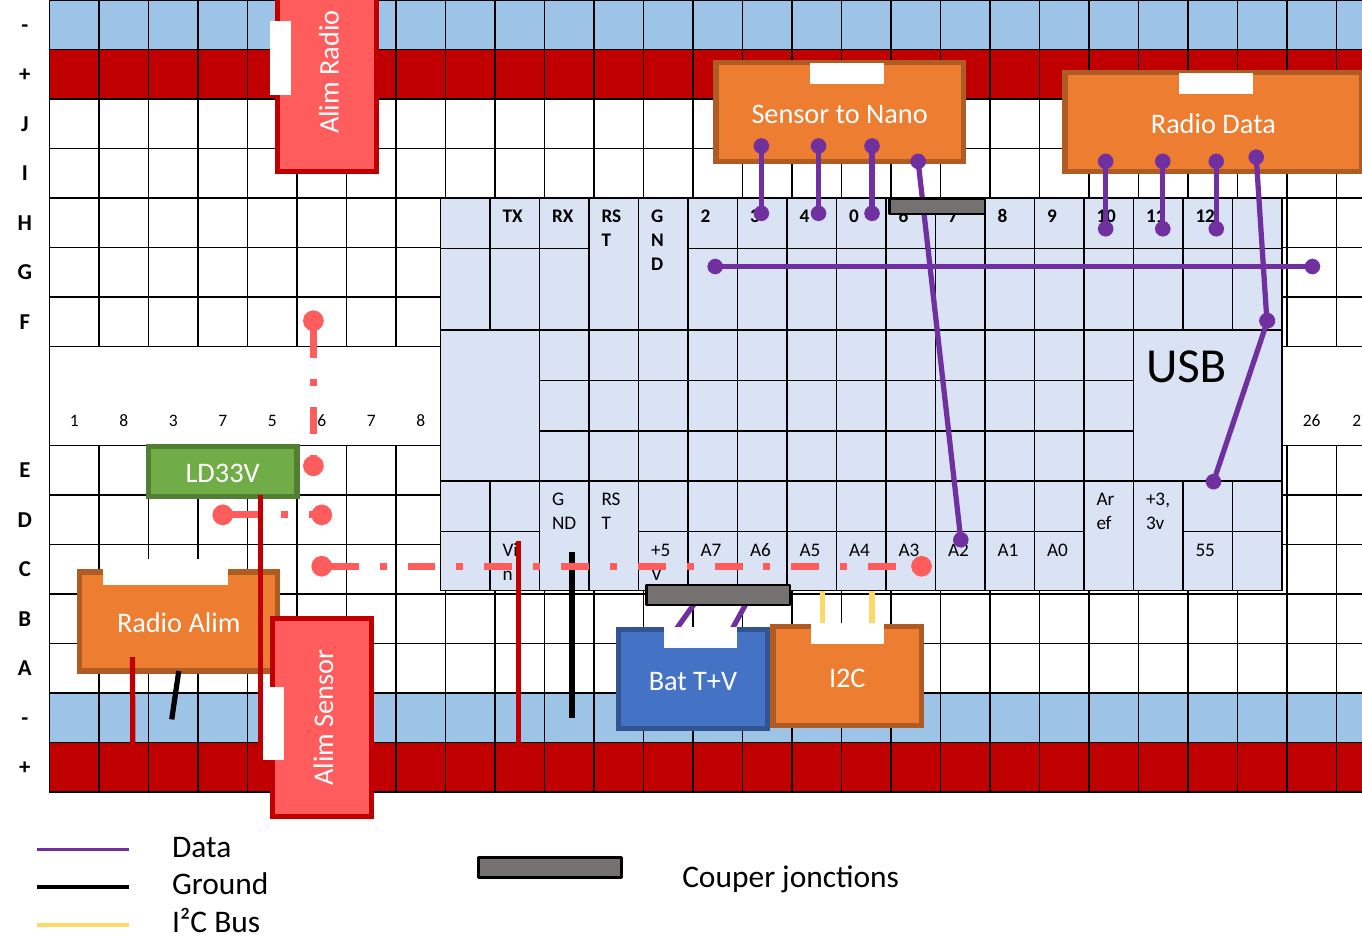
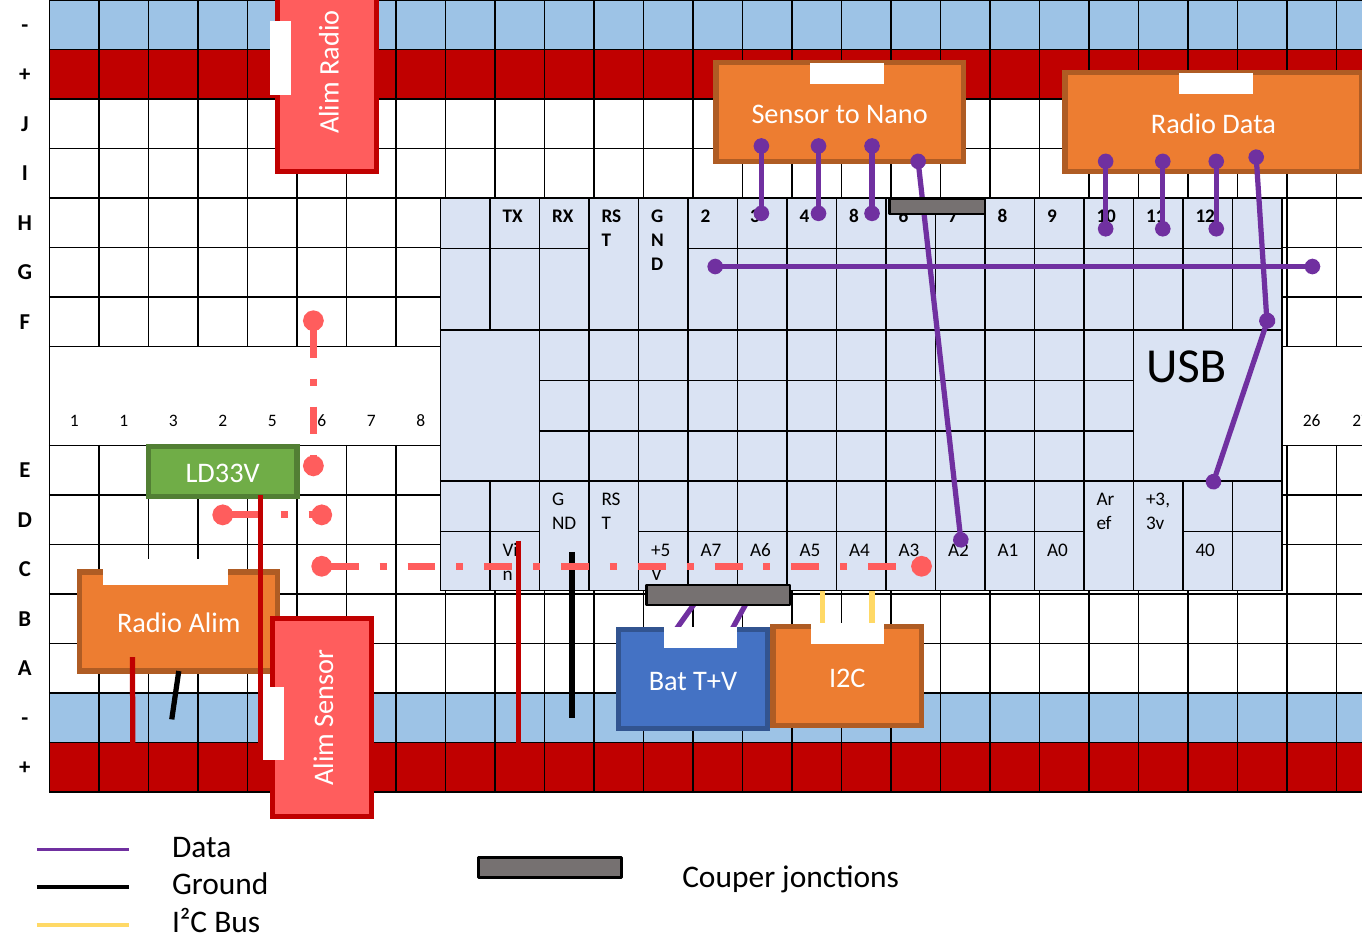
4 0: 0 -> 8 (854, 216)
1 8: 8 -> 1 (124, 421)
3 7: 7 -> 2 (223, 421)
55: 55 -> 40 (1205, 550)
